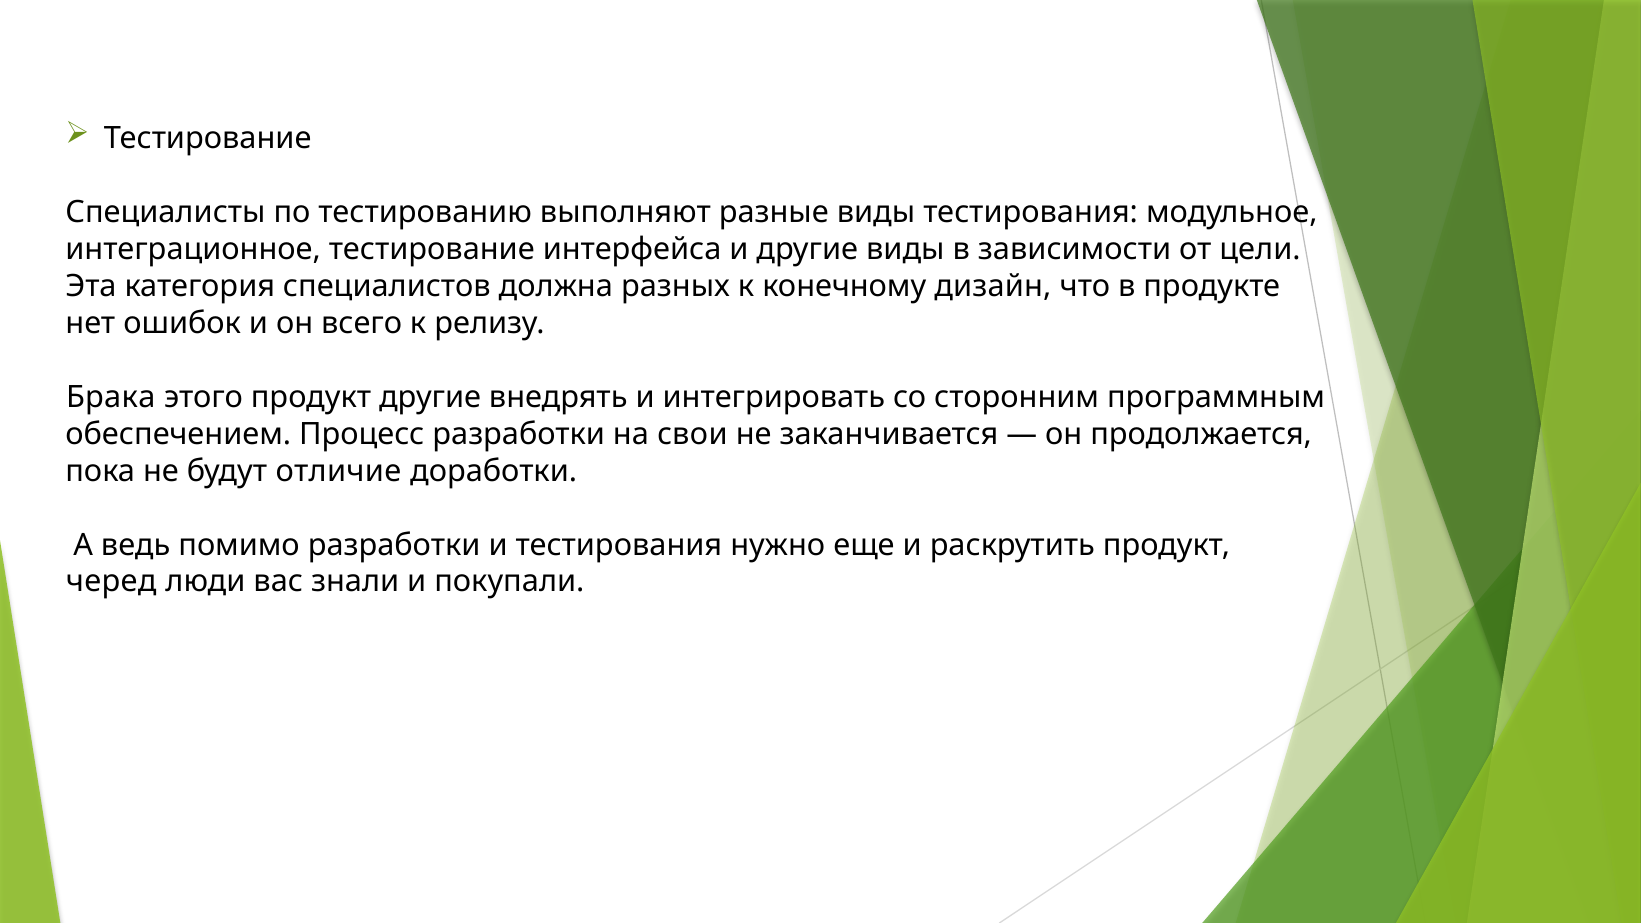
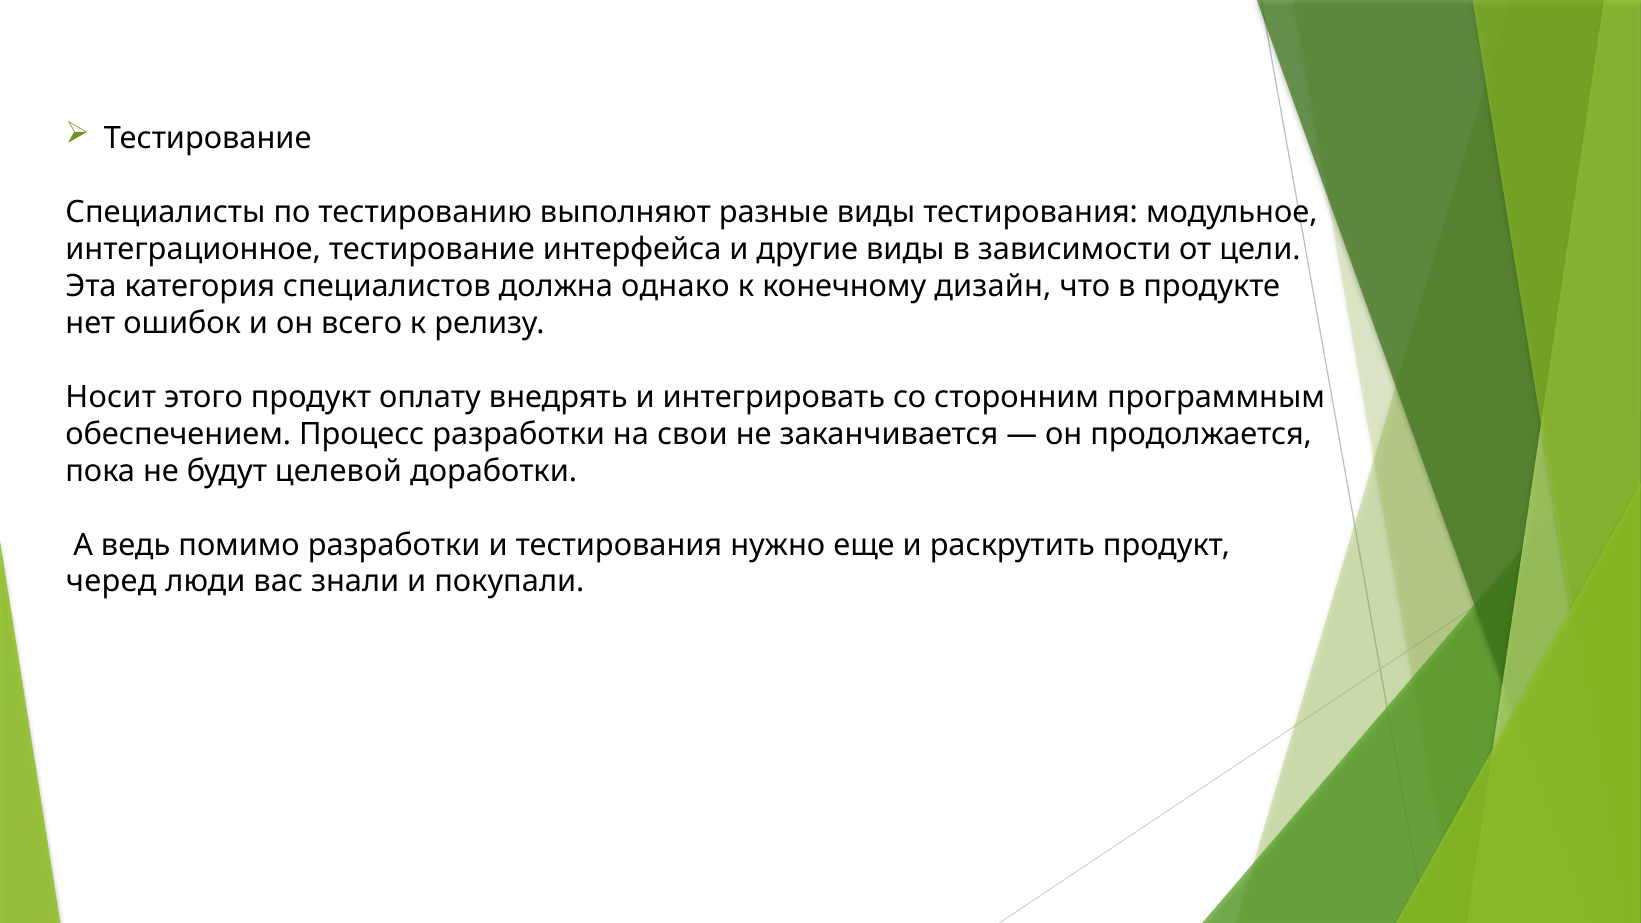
разных: разных -> однако (675, 286)
Брака: Брака -> Носит (111, 397)
продукт другие: другие -> оплату (430, 397)
отличие: отличие -> целевой (338, 471)
